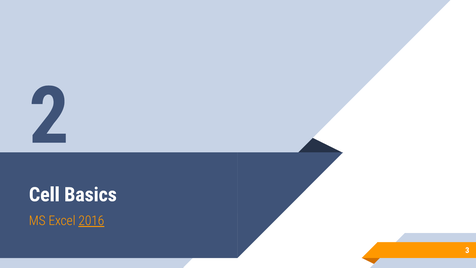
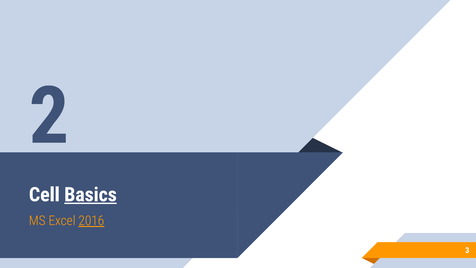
Basics underline: none -> present (90, 195)
